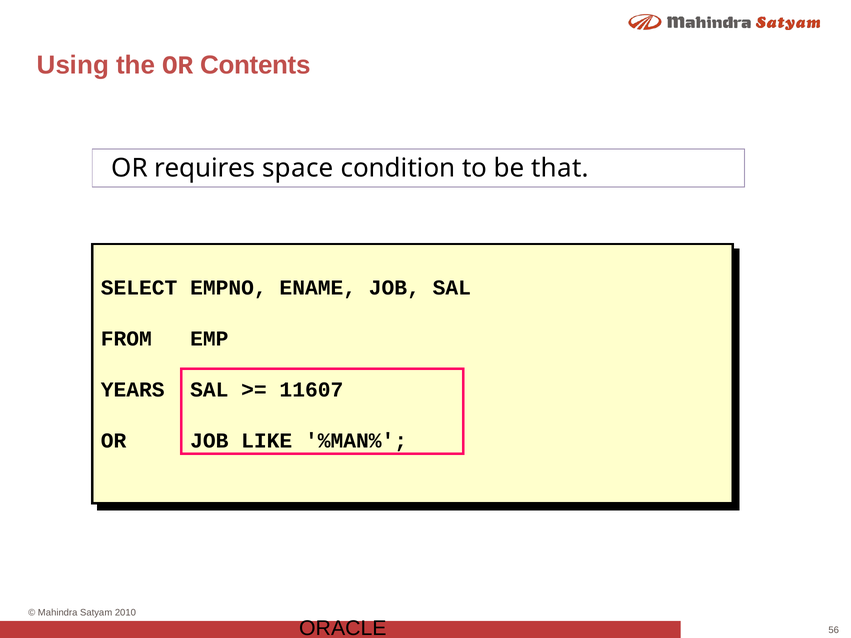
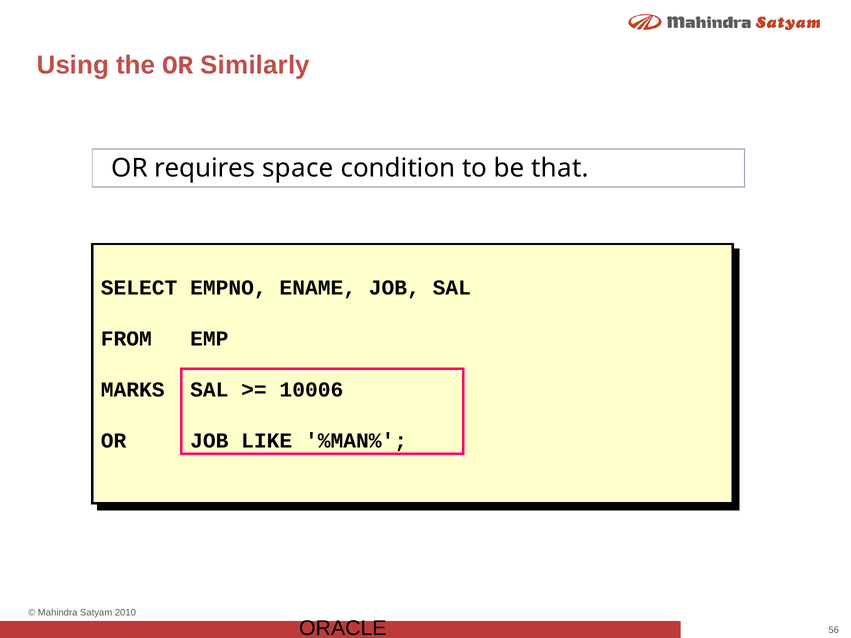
Contents: Contents -> Similarly (255, 65)
YEARS: YEARS -> MARKS (133, 390)
11607: 11607 -> 10006 (311, 390)
